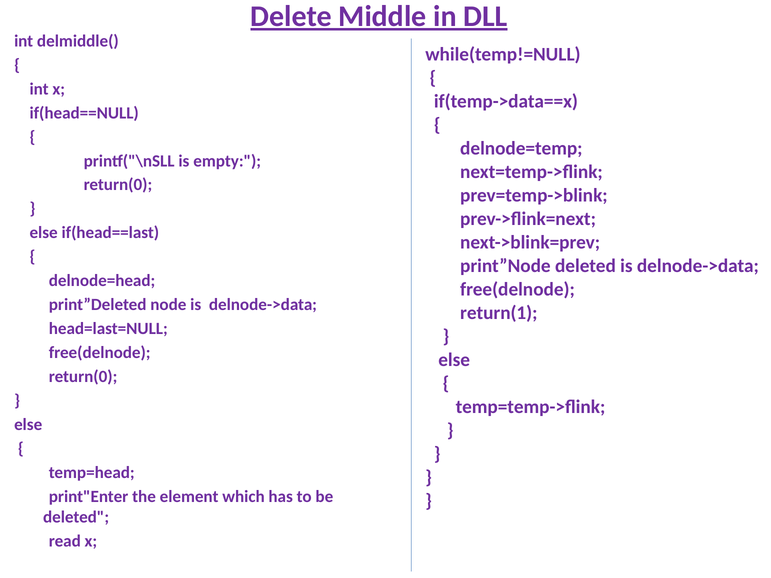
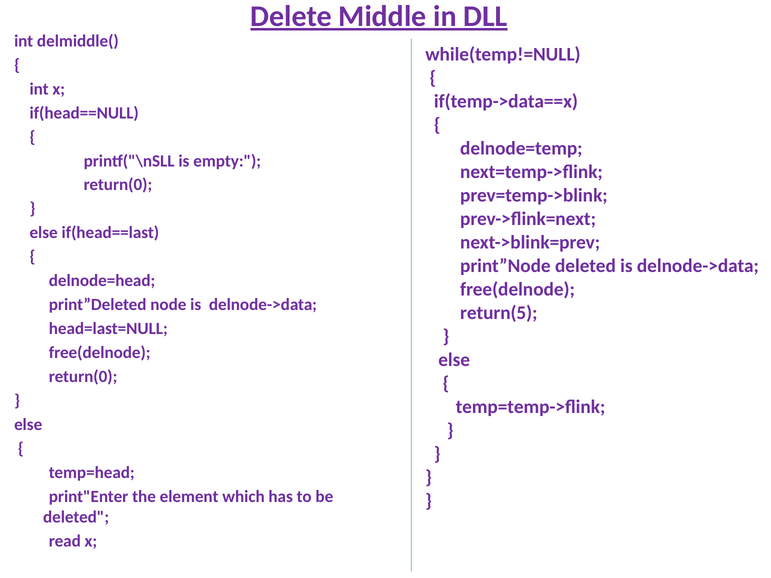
return(1: return(1 -> return(5 (499, 313)
